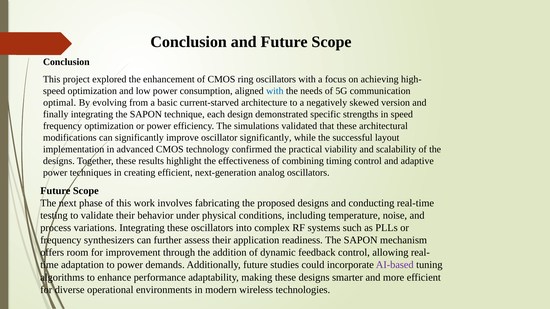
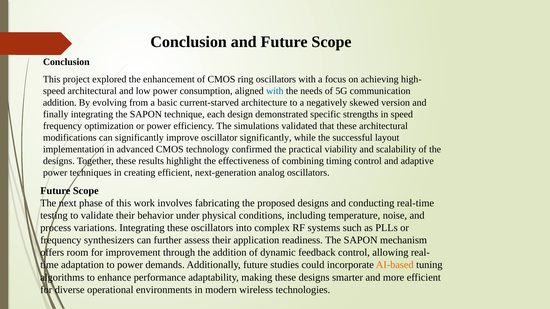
speed optimization: optimization -> architectural (92, 91)
optimal: optimal -> addition (60, 103)
AI-based colour: purple -> orange (395, 265)
